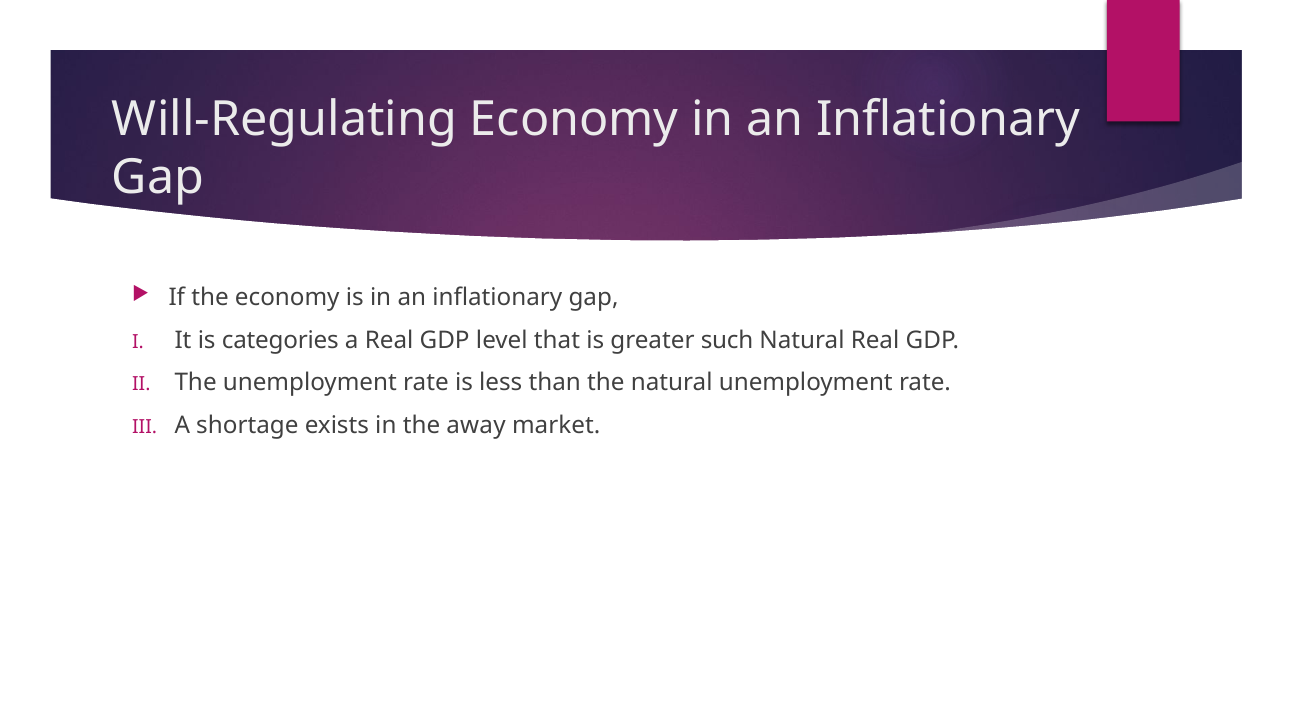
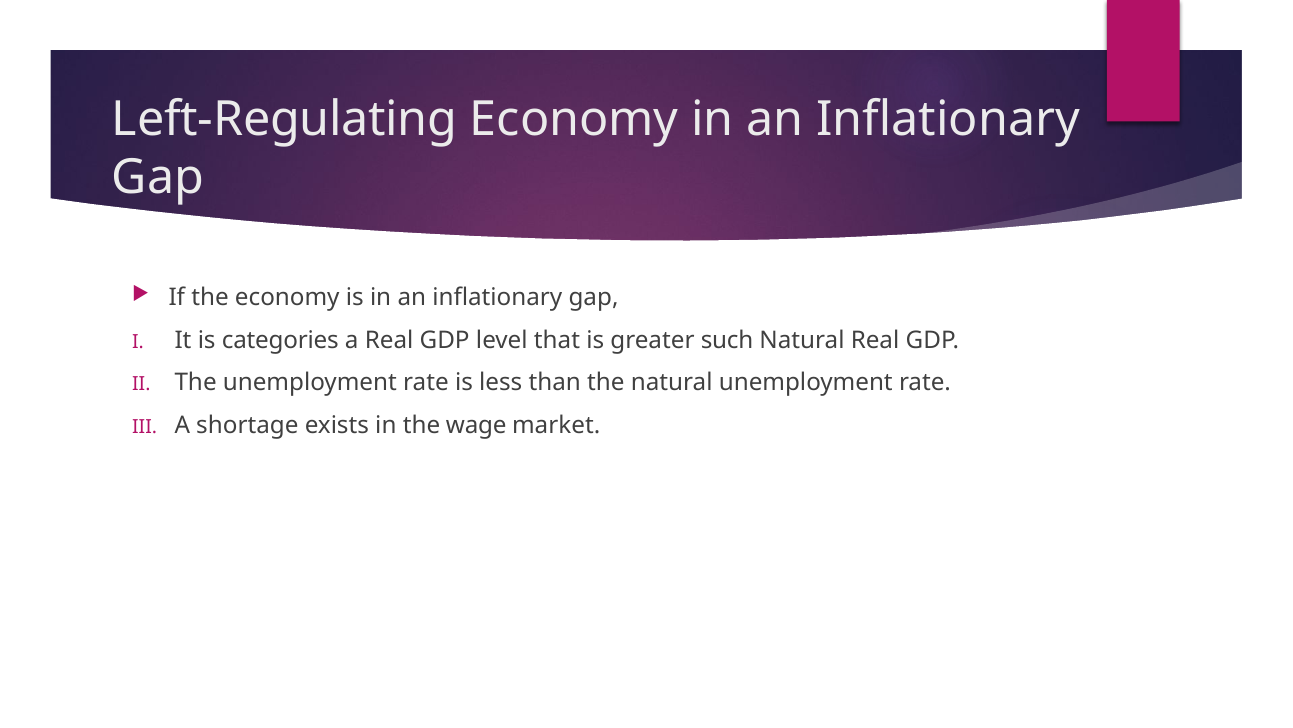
Will-Regulating: Will-Regulating -> Left-Regulating (285, 119)
away: away -> wage (476, 425)
